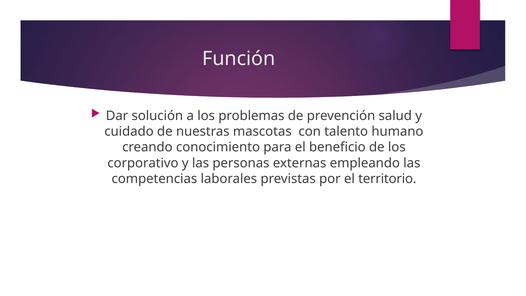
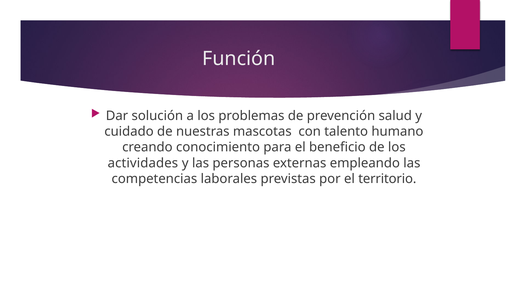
corporativo: corporativo -> actividades (143, 163)
